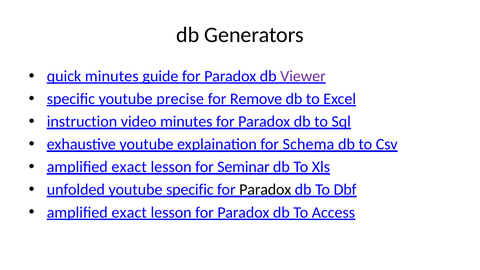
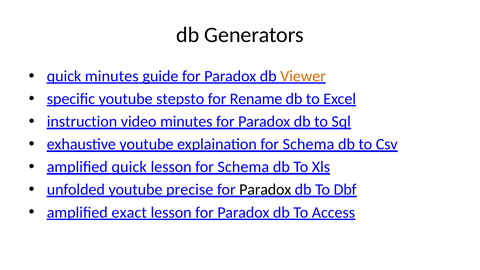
Viewer colour: purple -> orange (303, 76)
precise: precise -> stepsto (180, 99)
Remove: Remove -> Rename (256, 99)
exact: exact -> quick (129, 167)
lesson for Seminar: Seminar -> Schema (243, 167)
youtube specific: specific -> precise (190, 190)
